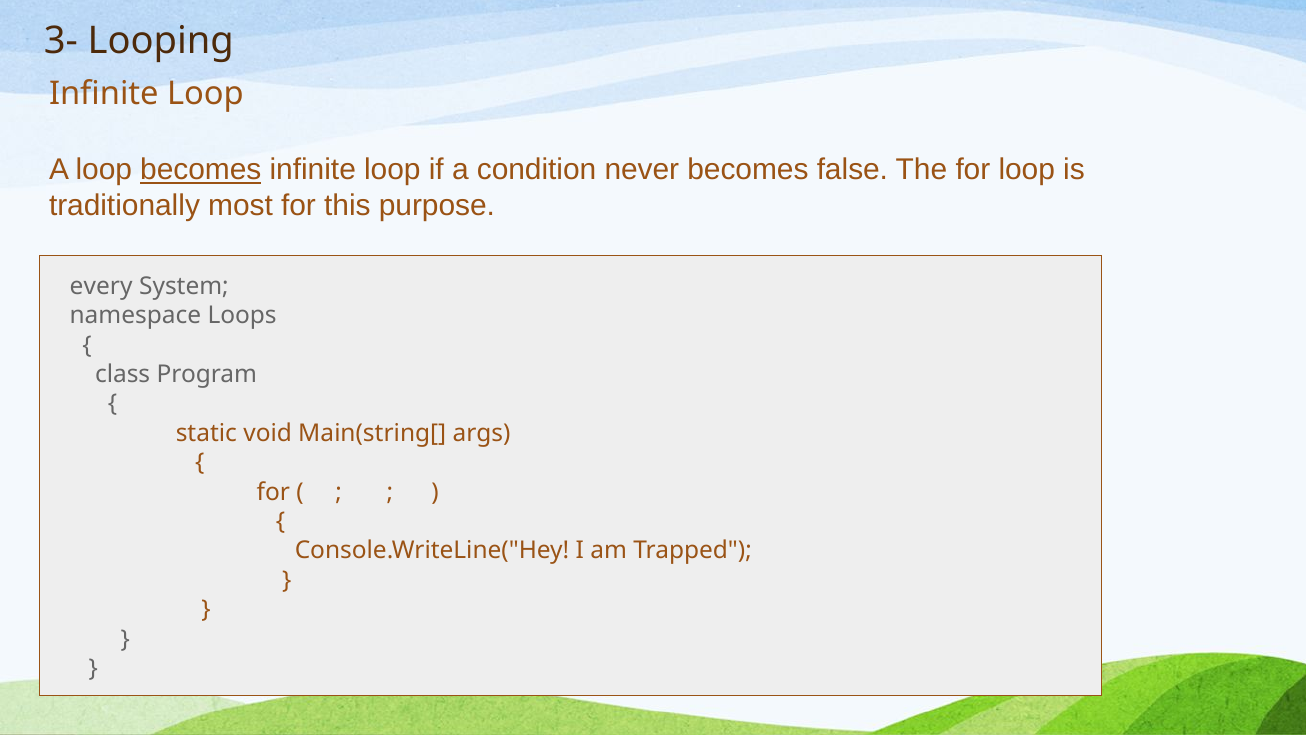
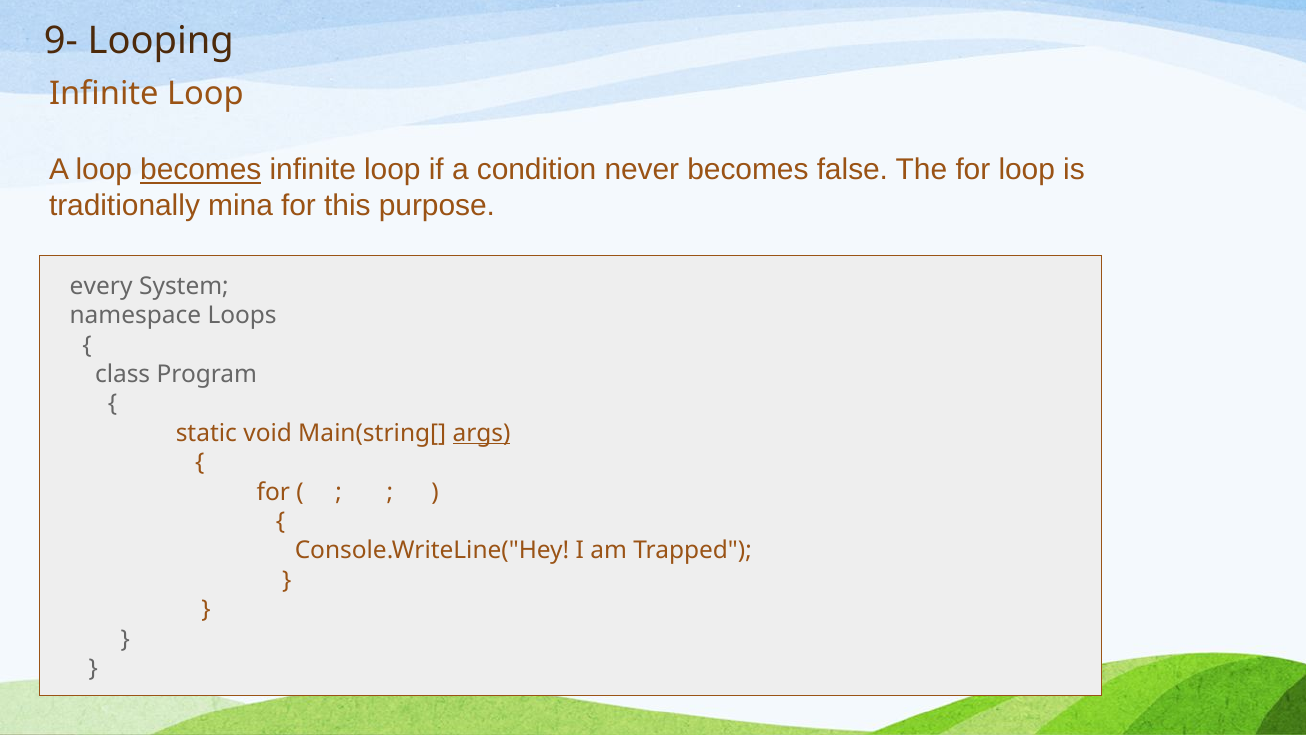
3-: 3- -> 9- (61, 41)
most: most -> mina (241, 206)
args underline: none -> present (481, 433)
